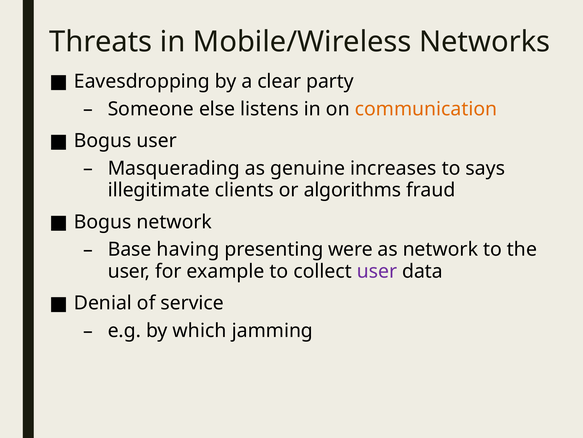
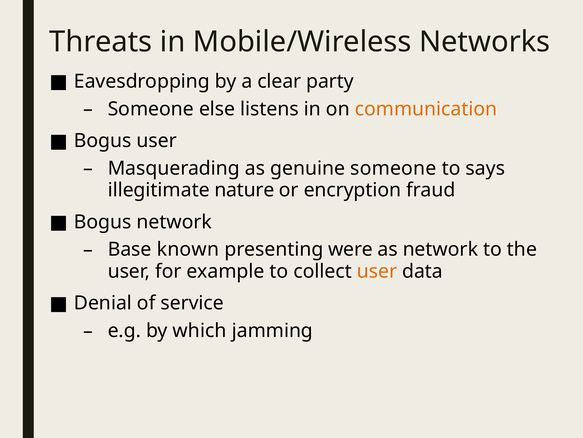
genuine increases: increases -> someone (393, 168)
clients: clients -> nature (244, 190)
algorithms: algorithms -> encryption (352, 190)
having: having -> known (188, 249)
user colour: purple -> orange (377, 271)
